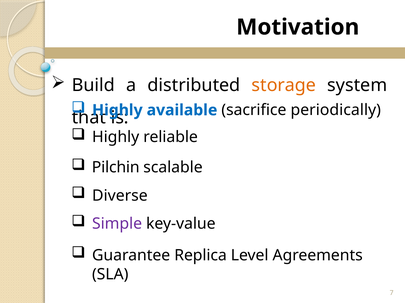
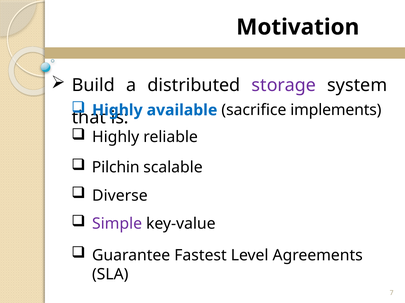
storage colour: orange -> purple (284, 86)
periodically: periodically -> implements (336, 110)
Replica: Replica -> Fastest (201, 256)
